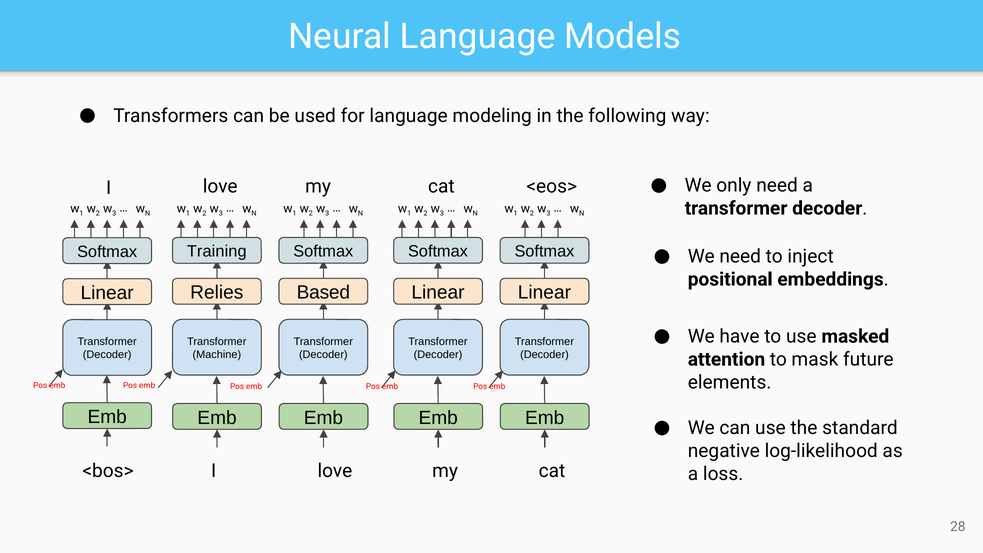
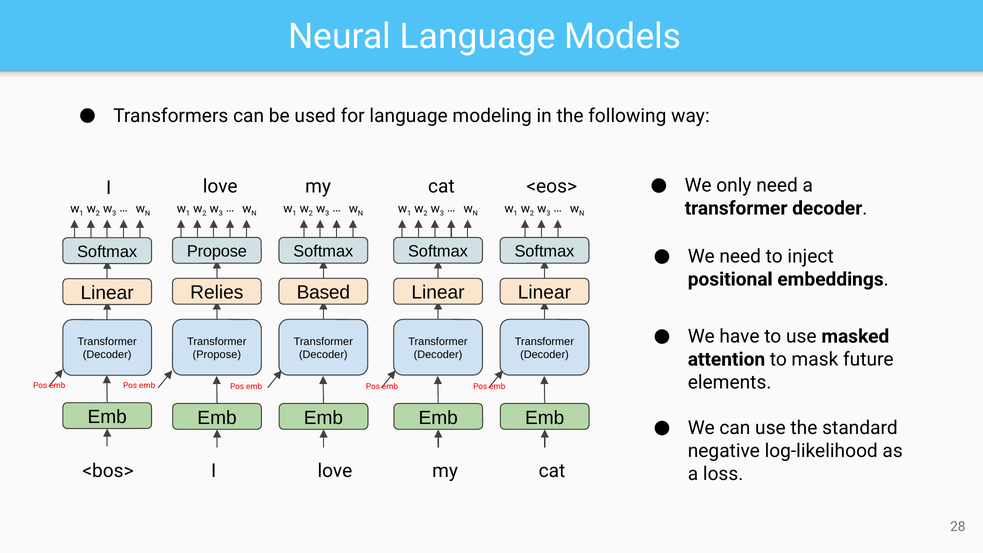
Softmax Training: Training -> Propose (217, 251)
Machine: Machine -> Propose (217, 354)
